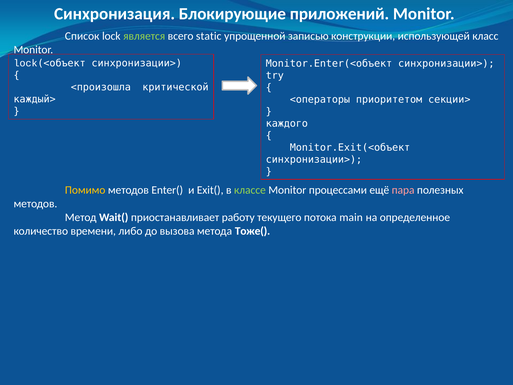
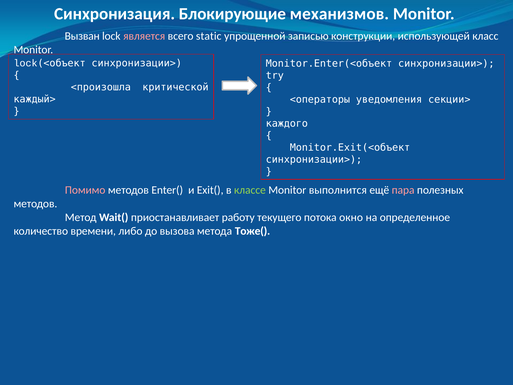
приложений: приложений -> механизмов (339, 14)
Список: Список -> Вызван (82, 36)
является colour: light green -> pink (144, 36)
приоритетом: приоритетом -> уведомления (389, 100)
Помимо colour: yellow -> pink (85, 190)
процессами: процессами -> выполнится (338, 190)
main: main -> окно (351, 217)
